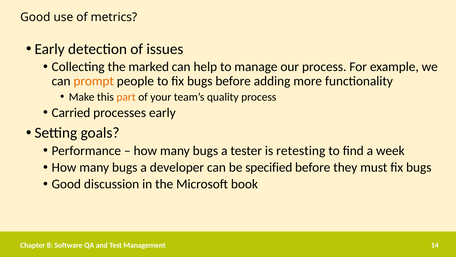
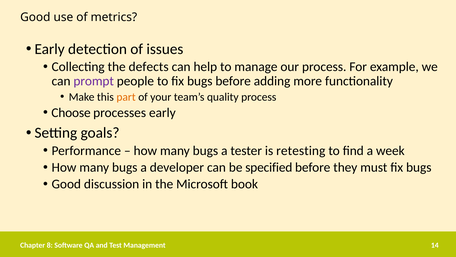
marked: marked -> defects (149, 67)
prompt colour: orange -> purple (94, 81)
Carried: Carried -> Choose (71, 112)
